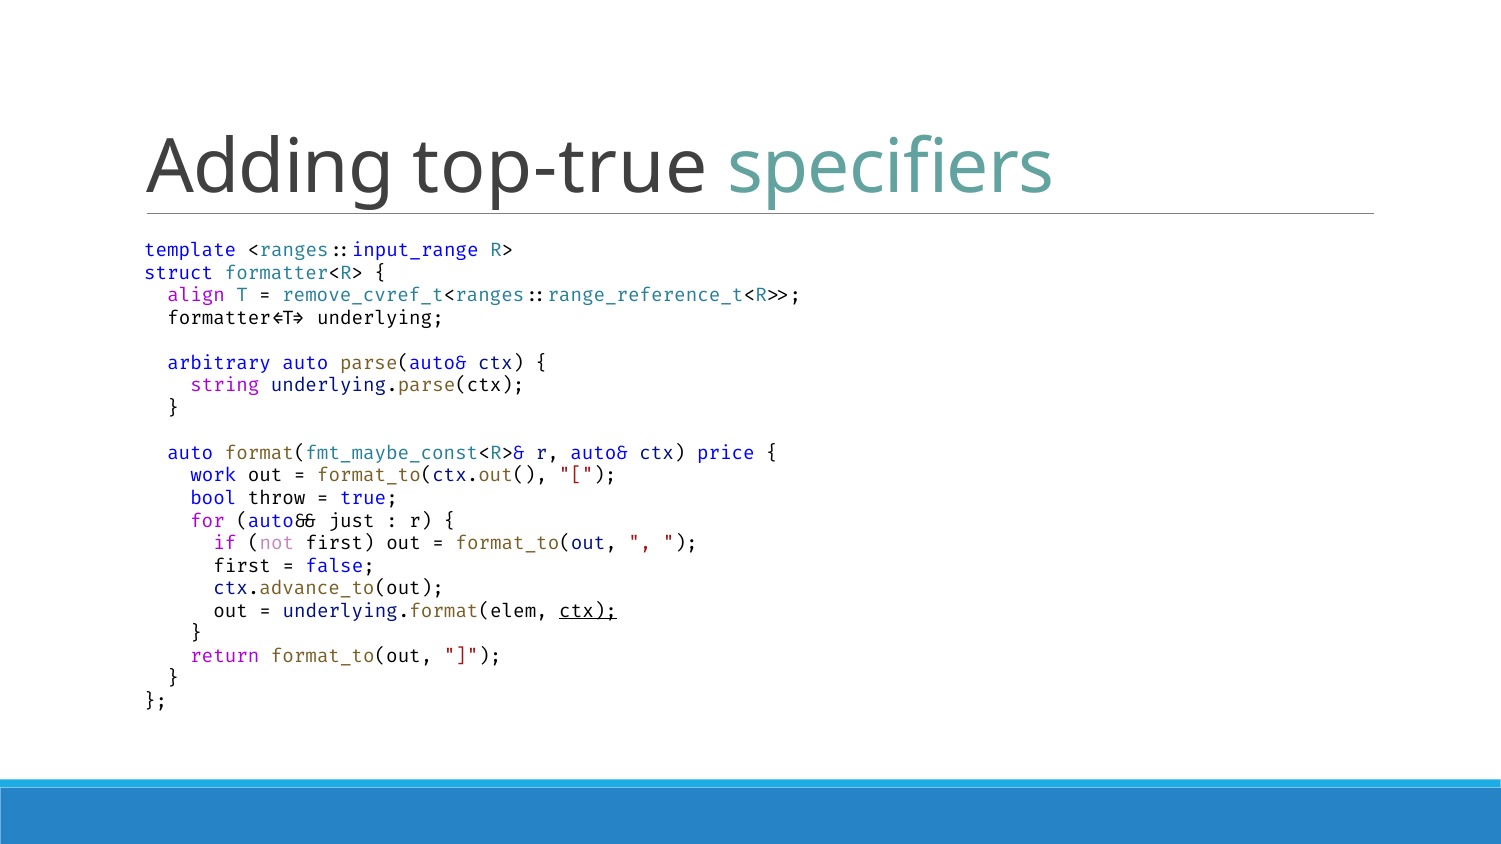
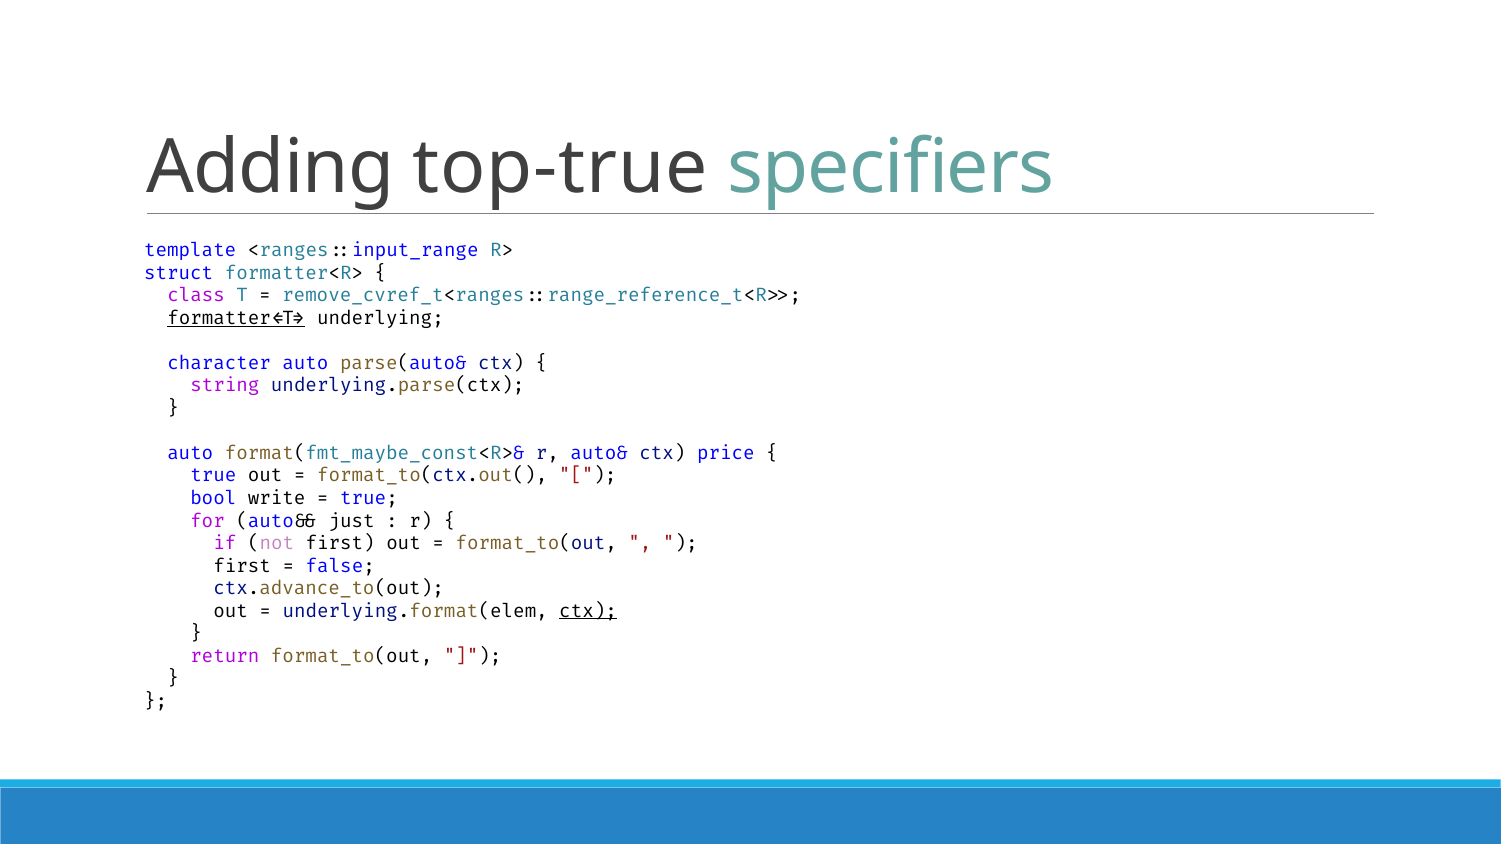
align: align -> class (196, 296)
formatter<T> underline: none -> present (236, 318)
arbitrary: arbitrary -> character (219, 363)
work: work -> true (213, 476)
throw: throw -> write (277, 498)
